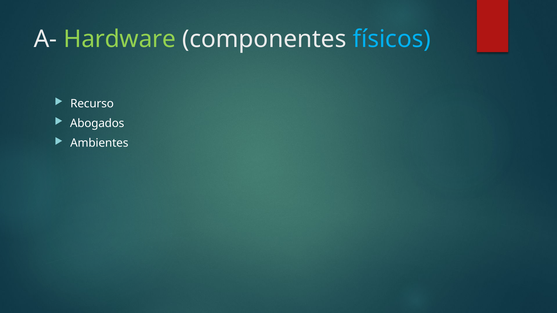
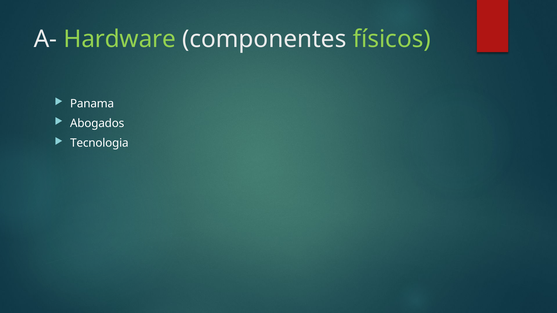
físicos colour: light blue -> light green (392, 39)
Recurso: Recurso -> Panama (92, 104)
Ambientes: Ambientes -> Tecnologia (99, 143)
